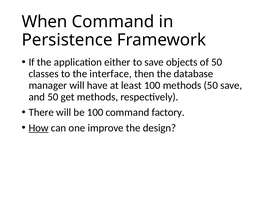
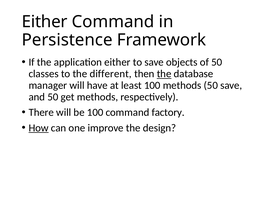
When: When -> Either (45, 22)
interface: interface -> different (111, 74)
the underline: none -> present (164, 74)
